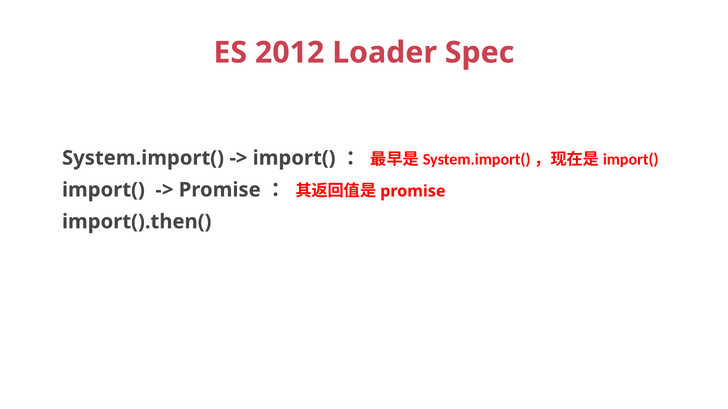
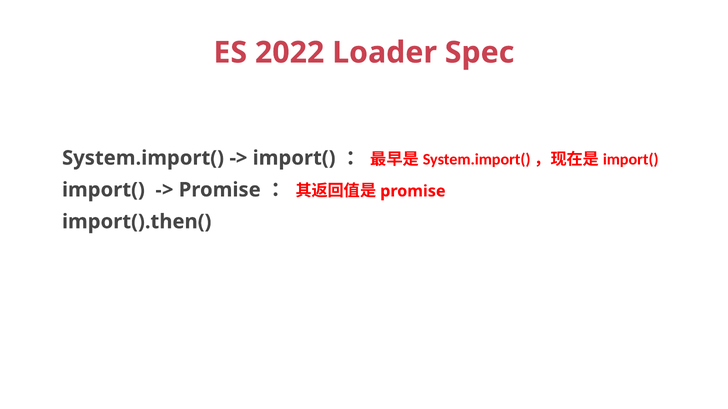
2012: 2012 -> 2022 (290, 53)
